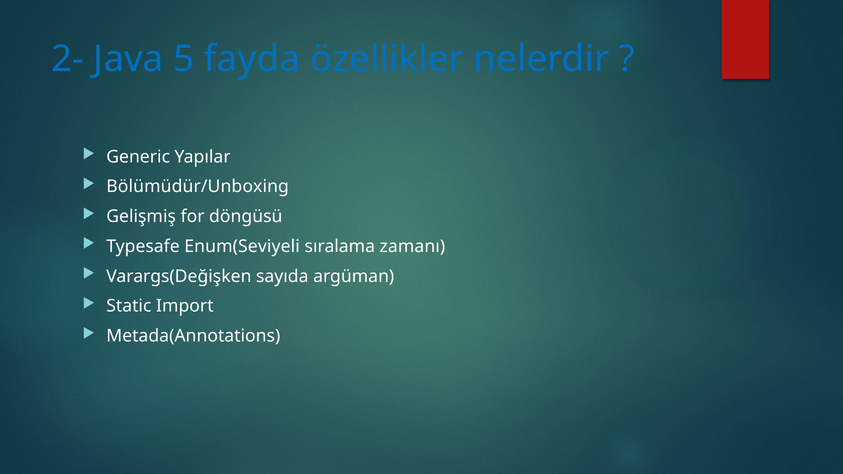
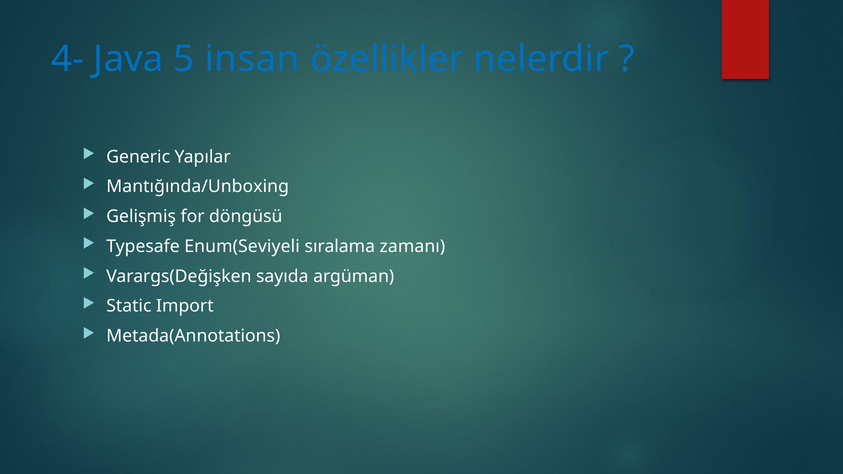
2-: 2- -> 4- (67, 59)
fayda: fayda -> insan (252, 59)
Bölümüdür/Unboxing: Bölümüdür/Unboxing -> Mantığında/Unboxing (198, 187)
